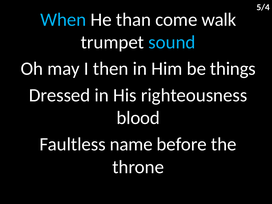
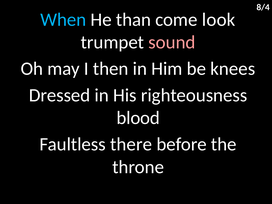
5/4: 5/4 -> 8/4 (263, 7)
walk: walk -> look (219, 20)
sound colour: light blue -> pink (172, 42)
things: things -> knees (233, 69)
name: name -> there (131, 144)
